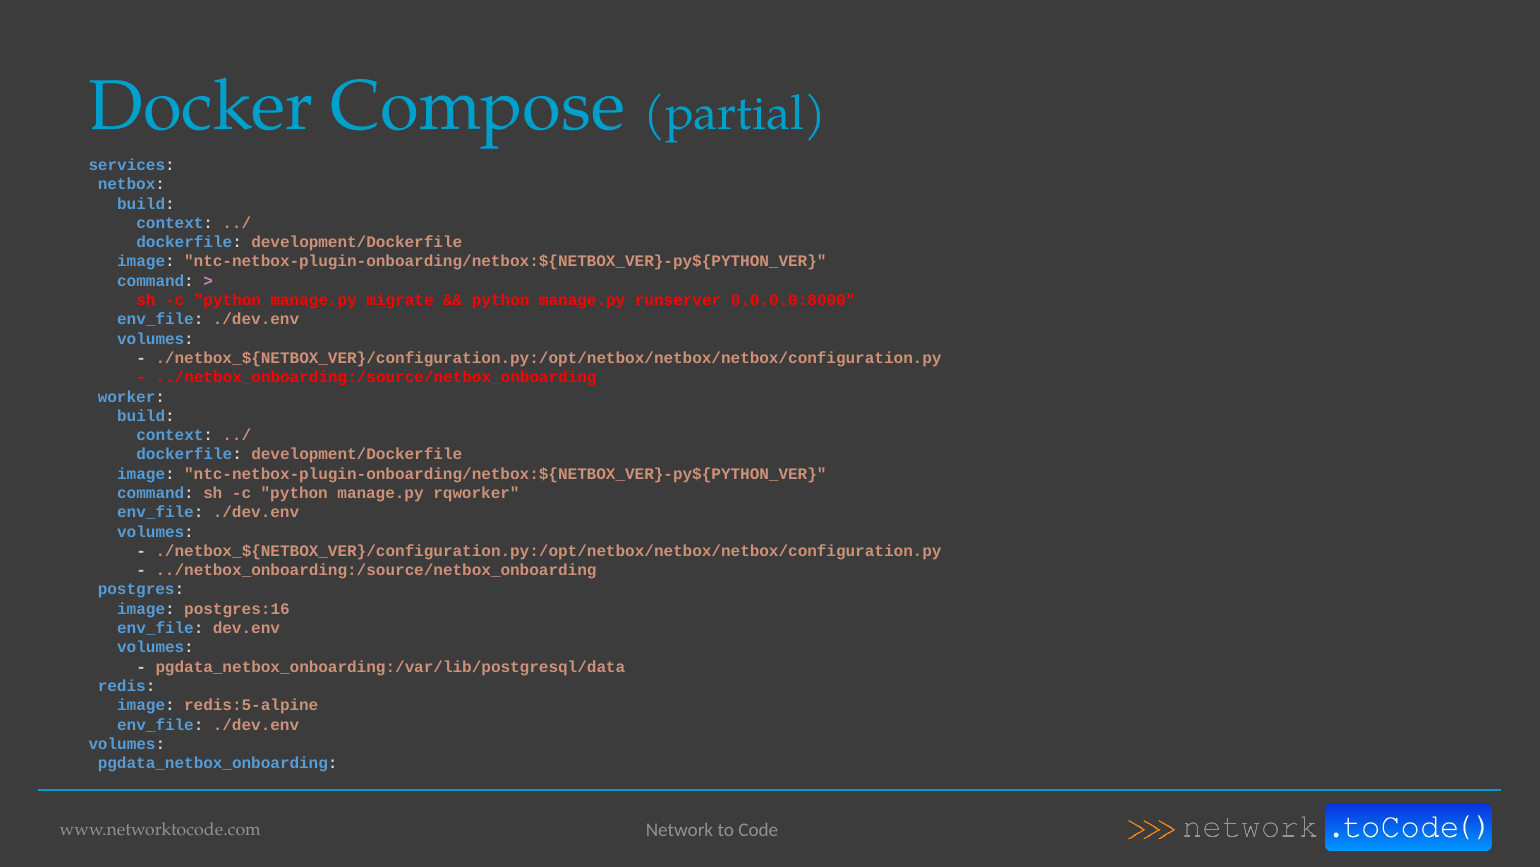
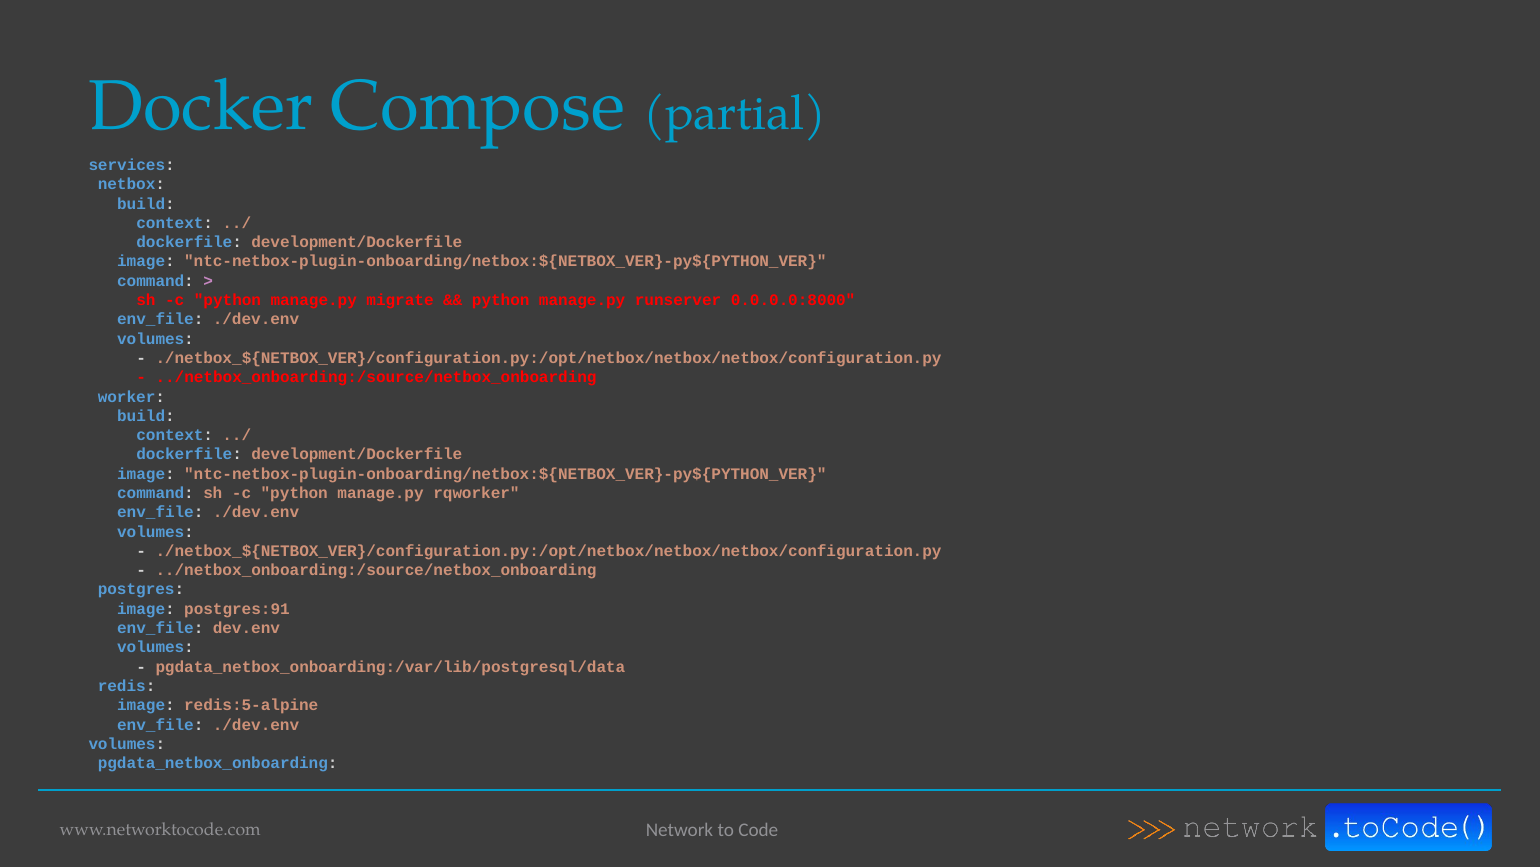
postgres:16: postgres:16 -> postgres:91 (237, 608)
